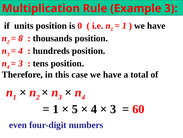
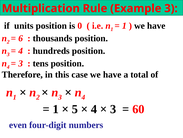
8: 8 -> 6 (21, 38)
